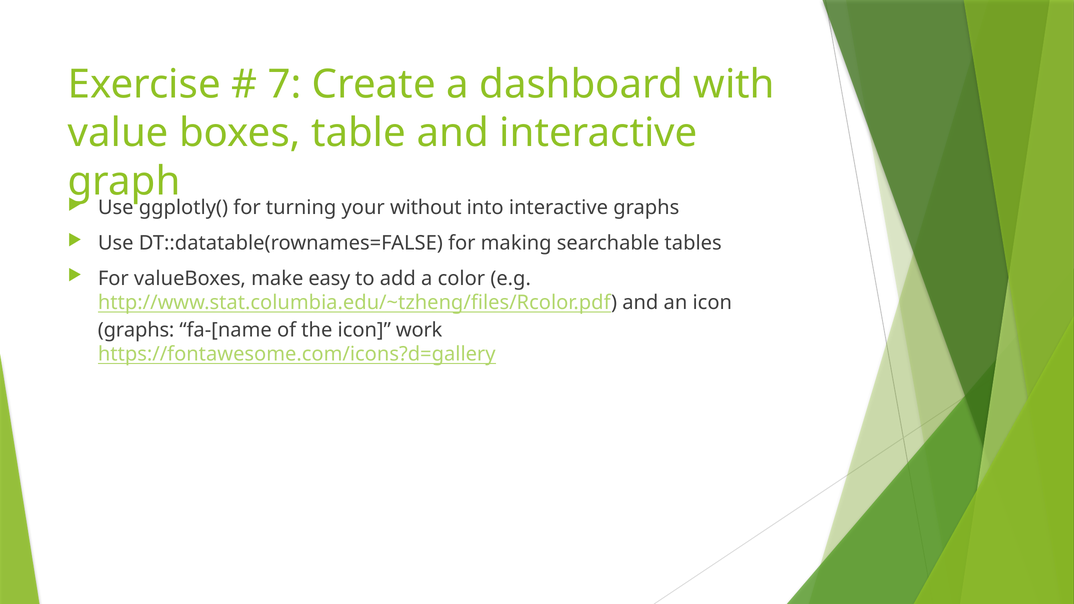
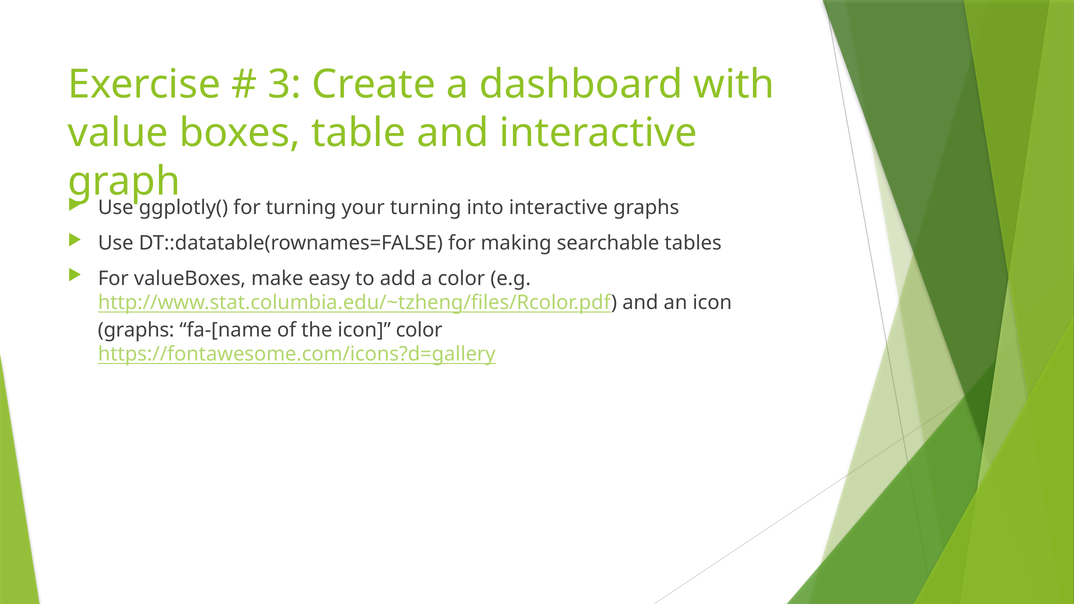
7: 7 -> 3 (285, 85)
your without: without -> turning (426, 208)
icon work: work -> color (419, 330)
